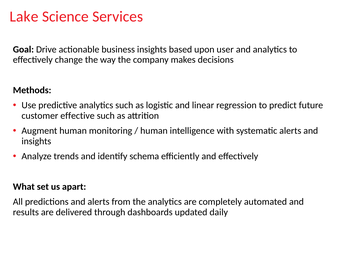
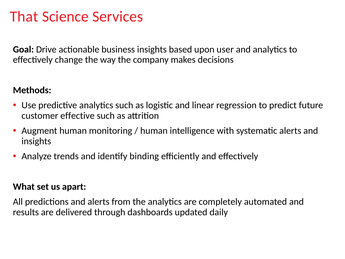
Lake: Lake -> That (24, 17)
schema: schema -> binding (144, 156)
